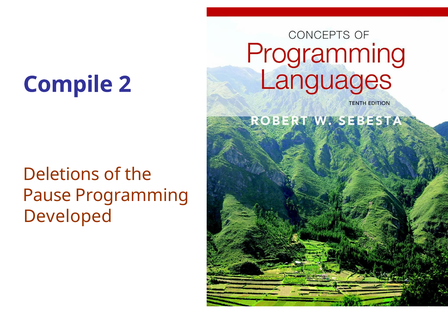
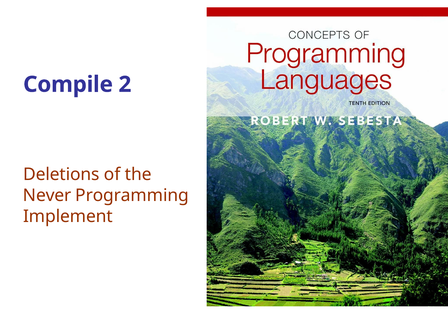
Pause: Pause -> Never (47, 195)
Developed: Developed -> Implement (68, 216)
